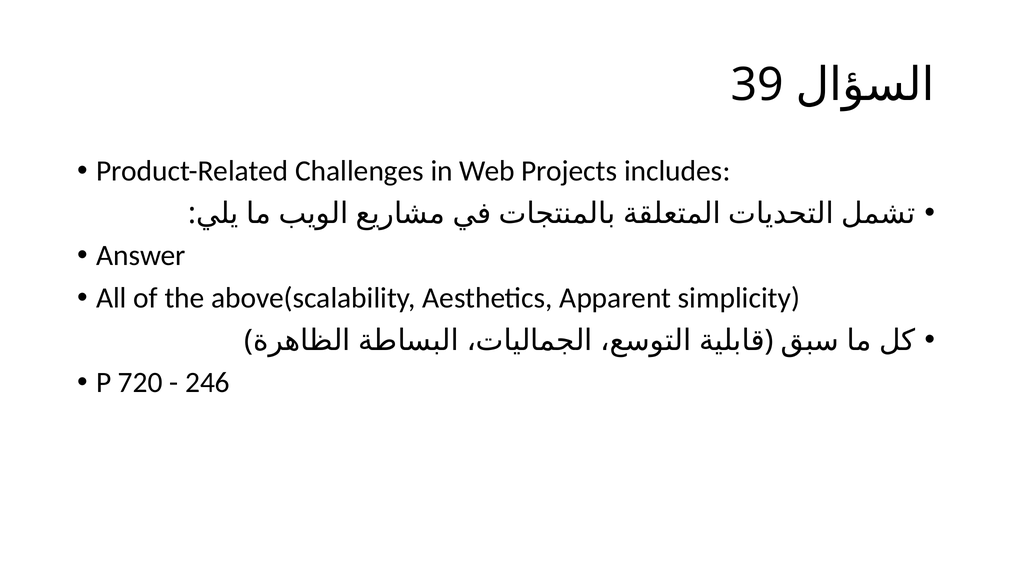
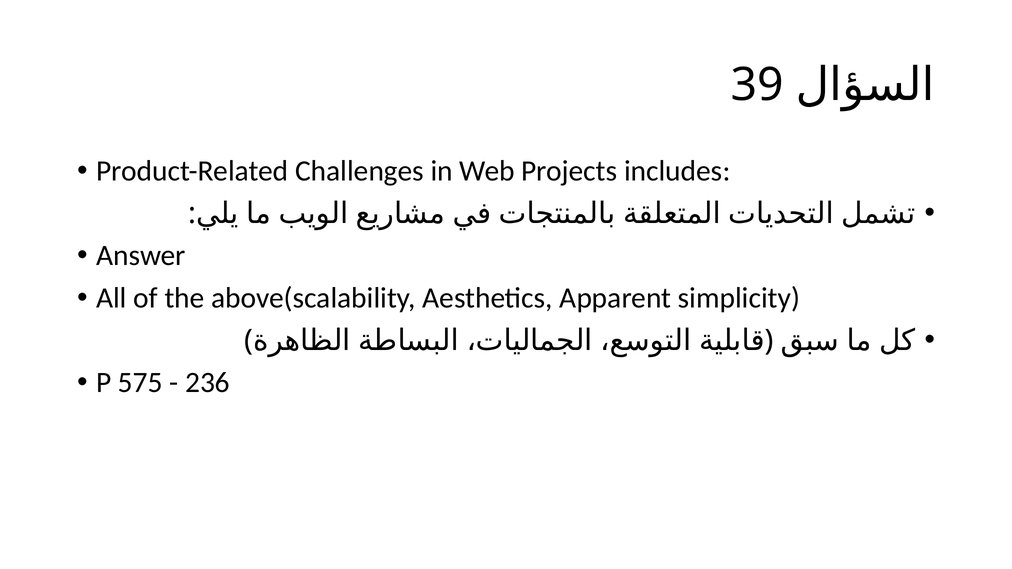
720: 720 -> 575 (140, 383)
246: 246 -> 236 (208, 383)
